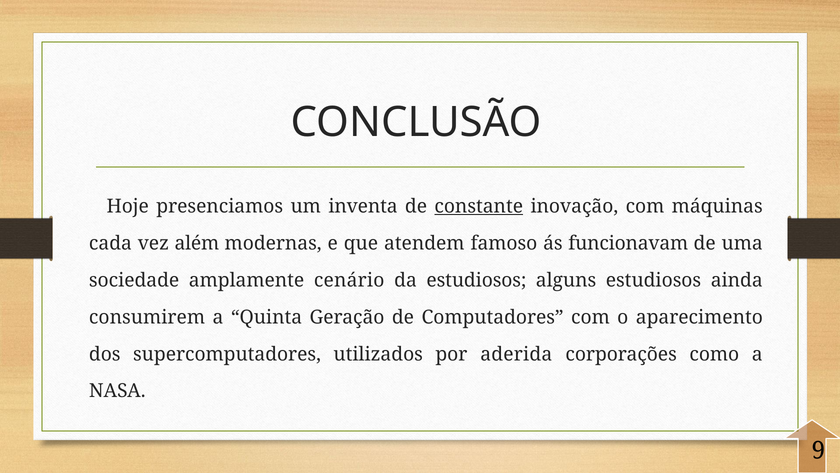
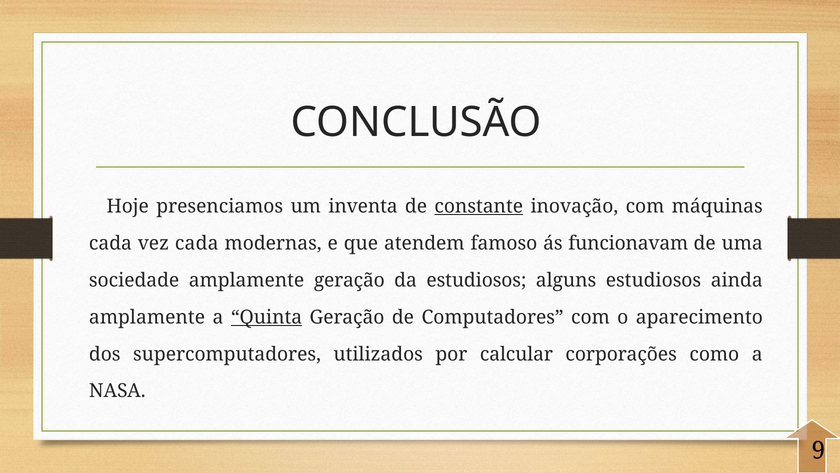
vez além: além -> cada (197, 243)
amplamente cenário: cenário -> geração (349, 280)
consumirem: consumirem -> amplamente (147, 317)
Quinta underline: none -> present (267, 317)
aderida: aderida -> calcular (516, 354)
